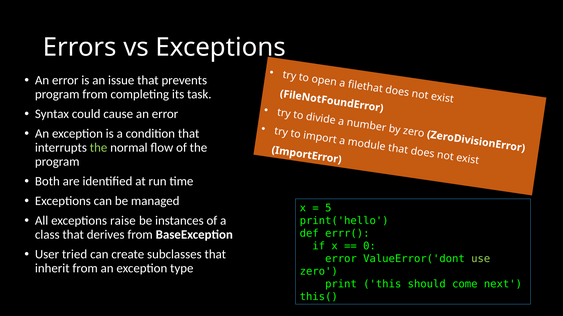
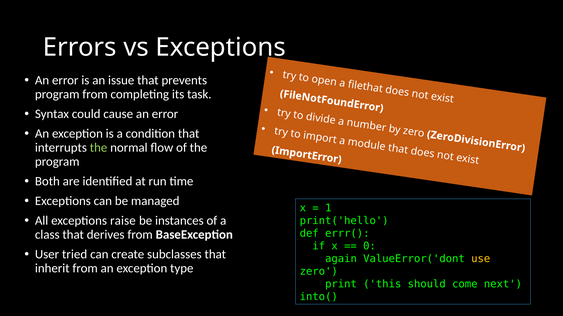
5: 5 -> 1 (328, 209)
error: error -> again (341, 259)
use colour: light green -> yellow (481, 259)
this(: this( -> into( (319, 297)
